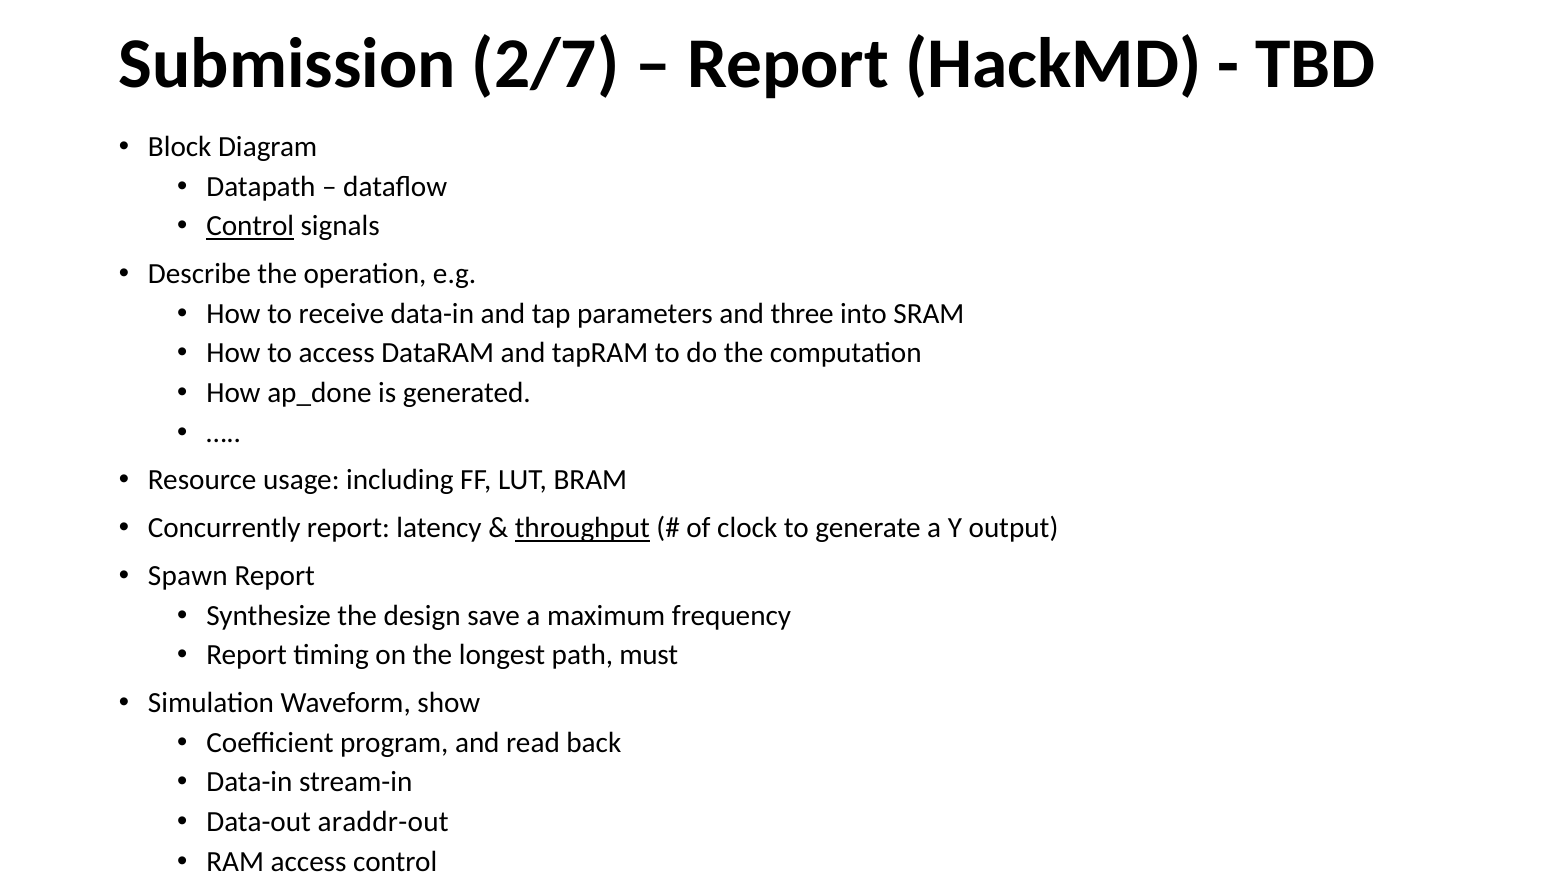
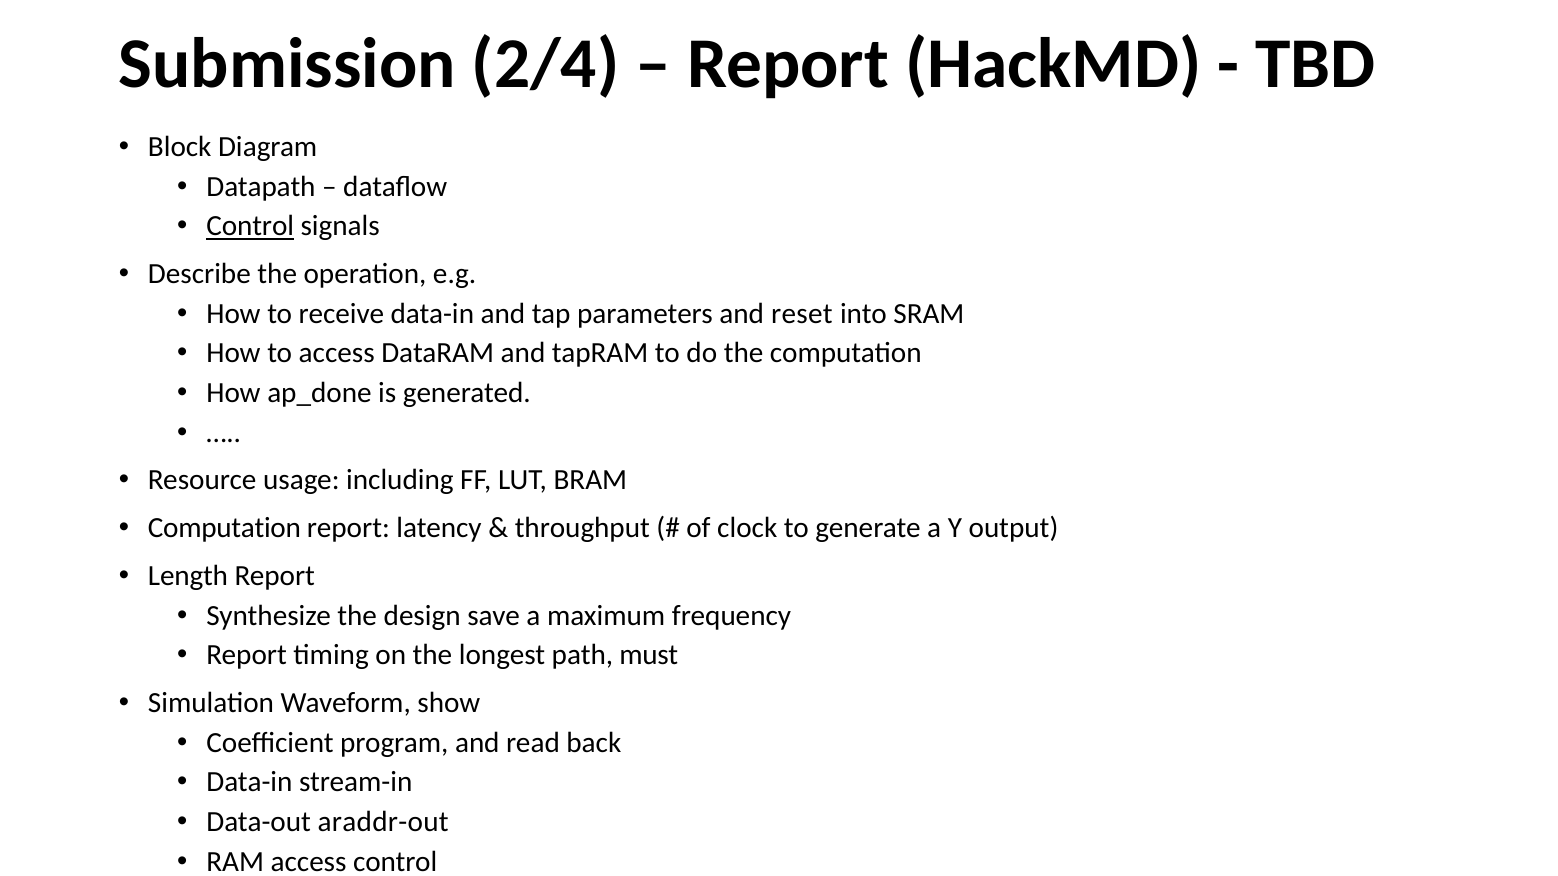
2/7: 2/7 -> 2/4 (546, 64)
three: three -> reset (802, 314)
Concurrently: Concurrently -> Computation (224, 528)
throughput underline: present -> none (582, 528)
Spawn: Spawn -> Length (188, 576)
